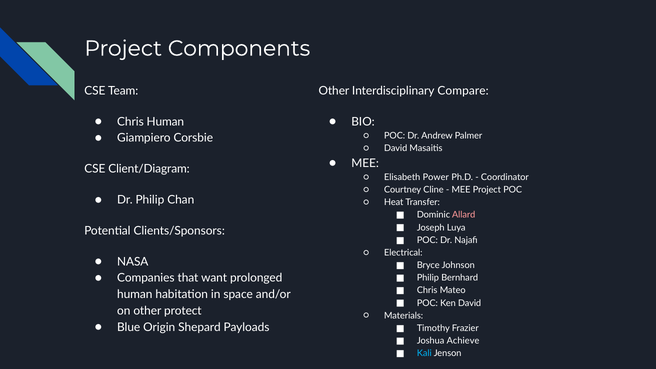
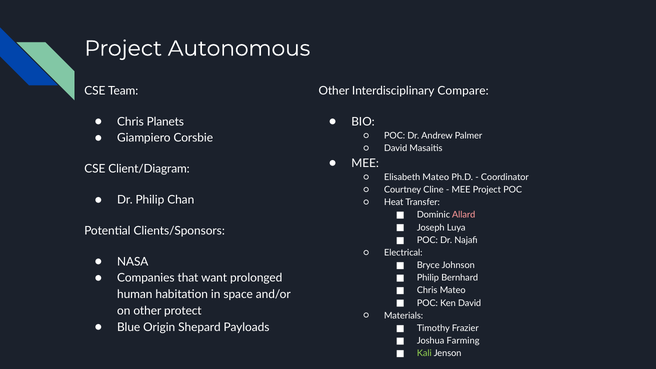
Components: Components -> Autonomous (239, 48)
Chris Human: Human -> Planets (165, 122)
Elisabeth Power: Power -> Mateo (436, 177)
Achieve: Achieve -> Farming (463, 341)
Kali colour: light blue -> light green (424, 353)
